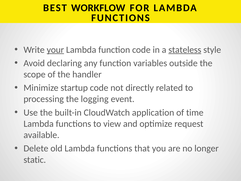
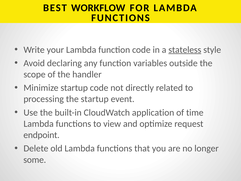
your underline: present -> none (55, 50)
the logging: logging -> startup (95, 99)
available: available -> endpoint (42, 135)
static: static -> some (35, 160)
